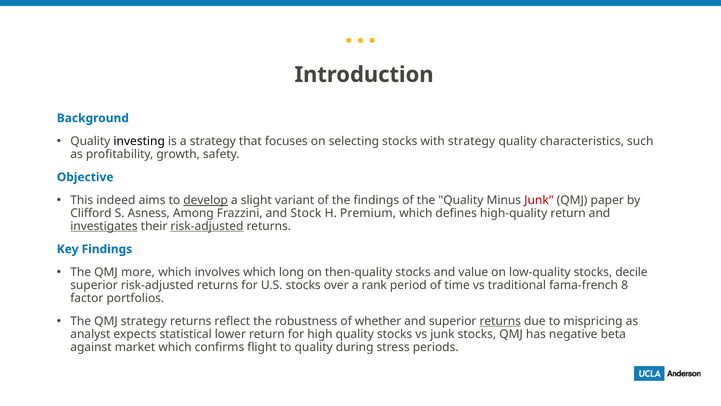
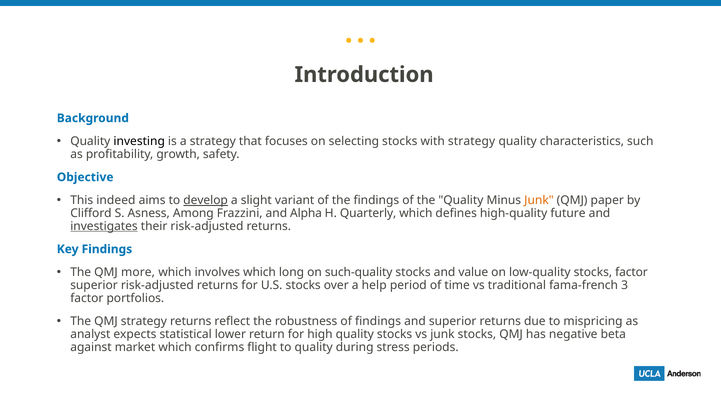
Junk colour: red -> orange (539, 200)
Stock: Stock -> Alpha (306, 213)
Premium: Premium -> Quarterly (368, 213)
high-quality return: return -> future (568, 213)
risk-adjusted underline: present -> none (207, 226)
then-quality: then-quality -> such-quality (359, 272)
stocks decile: decile -> factor (631, 272)
rank: rank -> help (374, 285)
8: 8 -> 3 (625, 285)
of whether: whether -> findings (378, 321)
returns underline: present -> none (500, 321)
